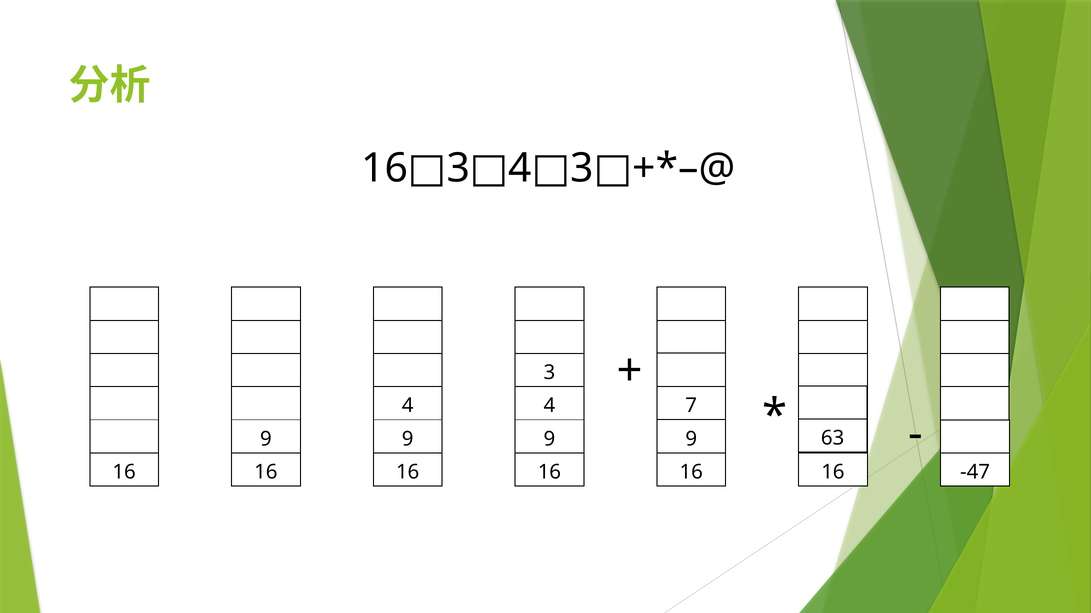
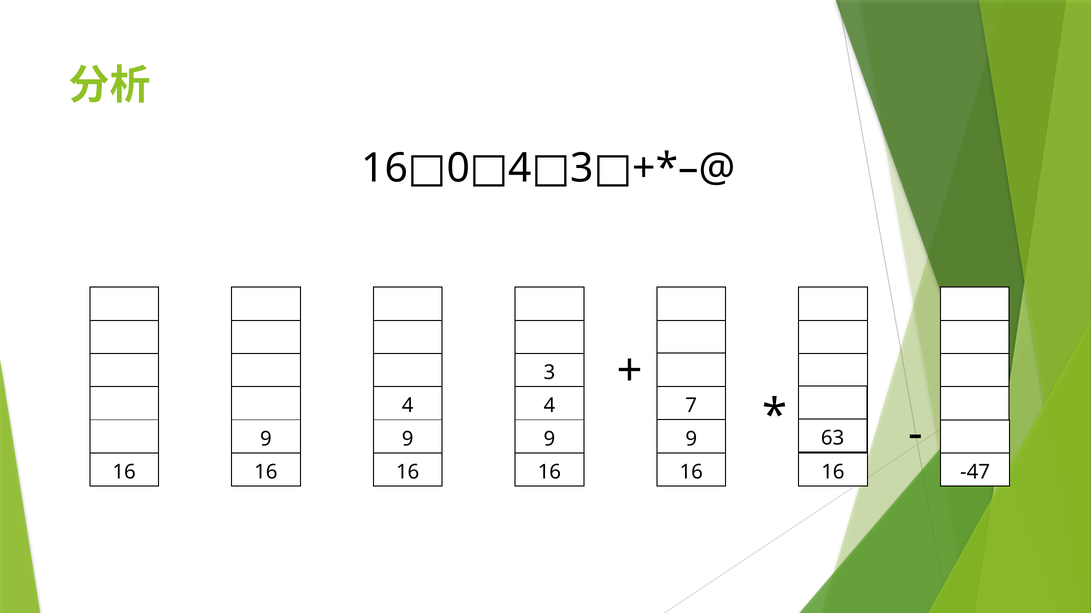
3: 3 -> 0 (458, 168)
